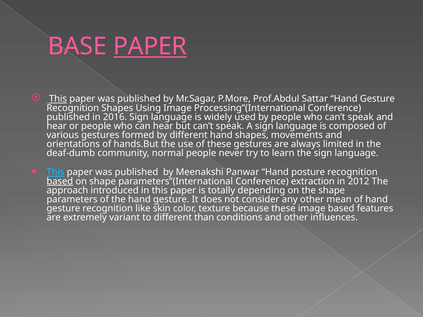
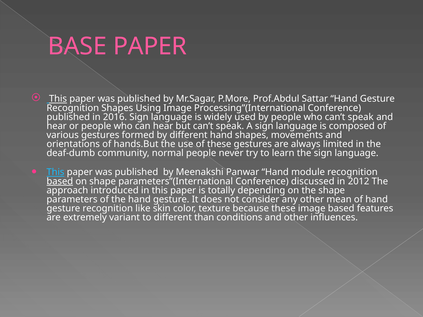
PAPER underline: present -> none (150, 46)
posture: posture -> module (308, 172)
extraction: extraction -> discussed (313, 181)
